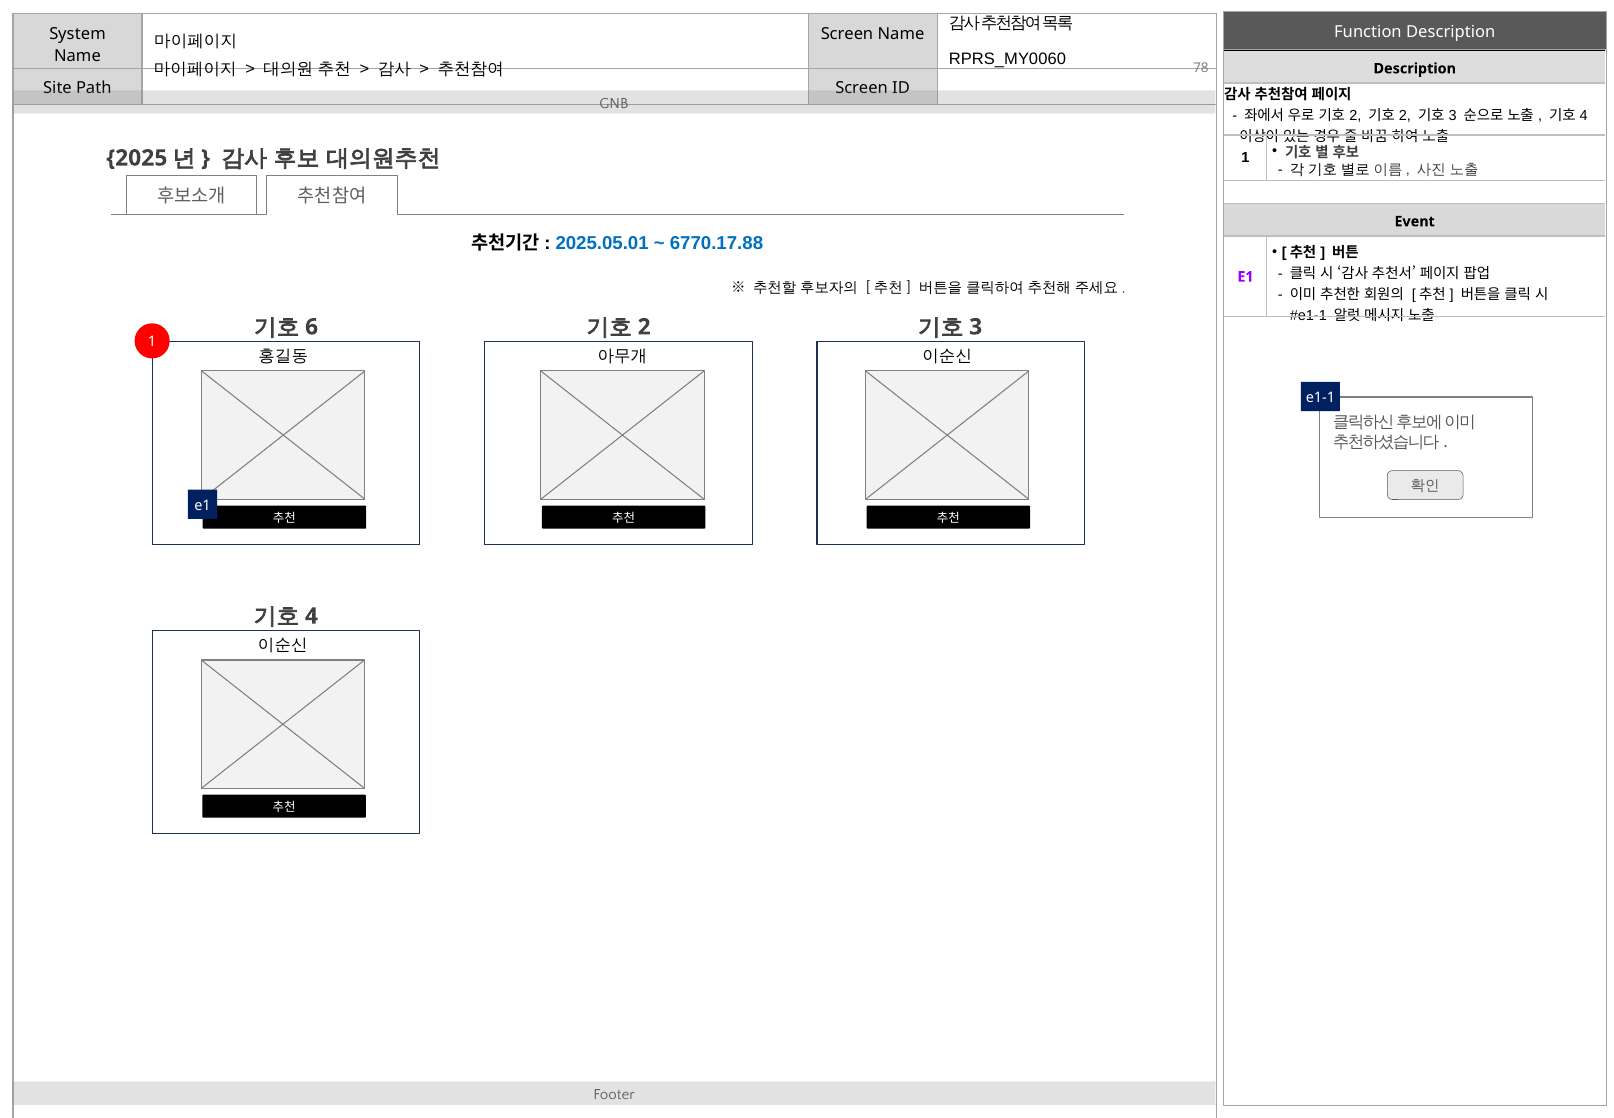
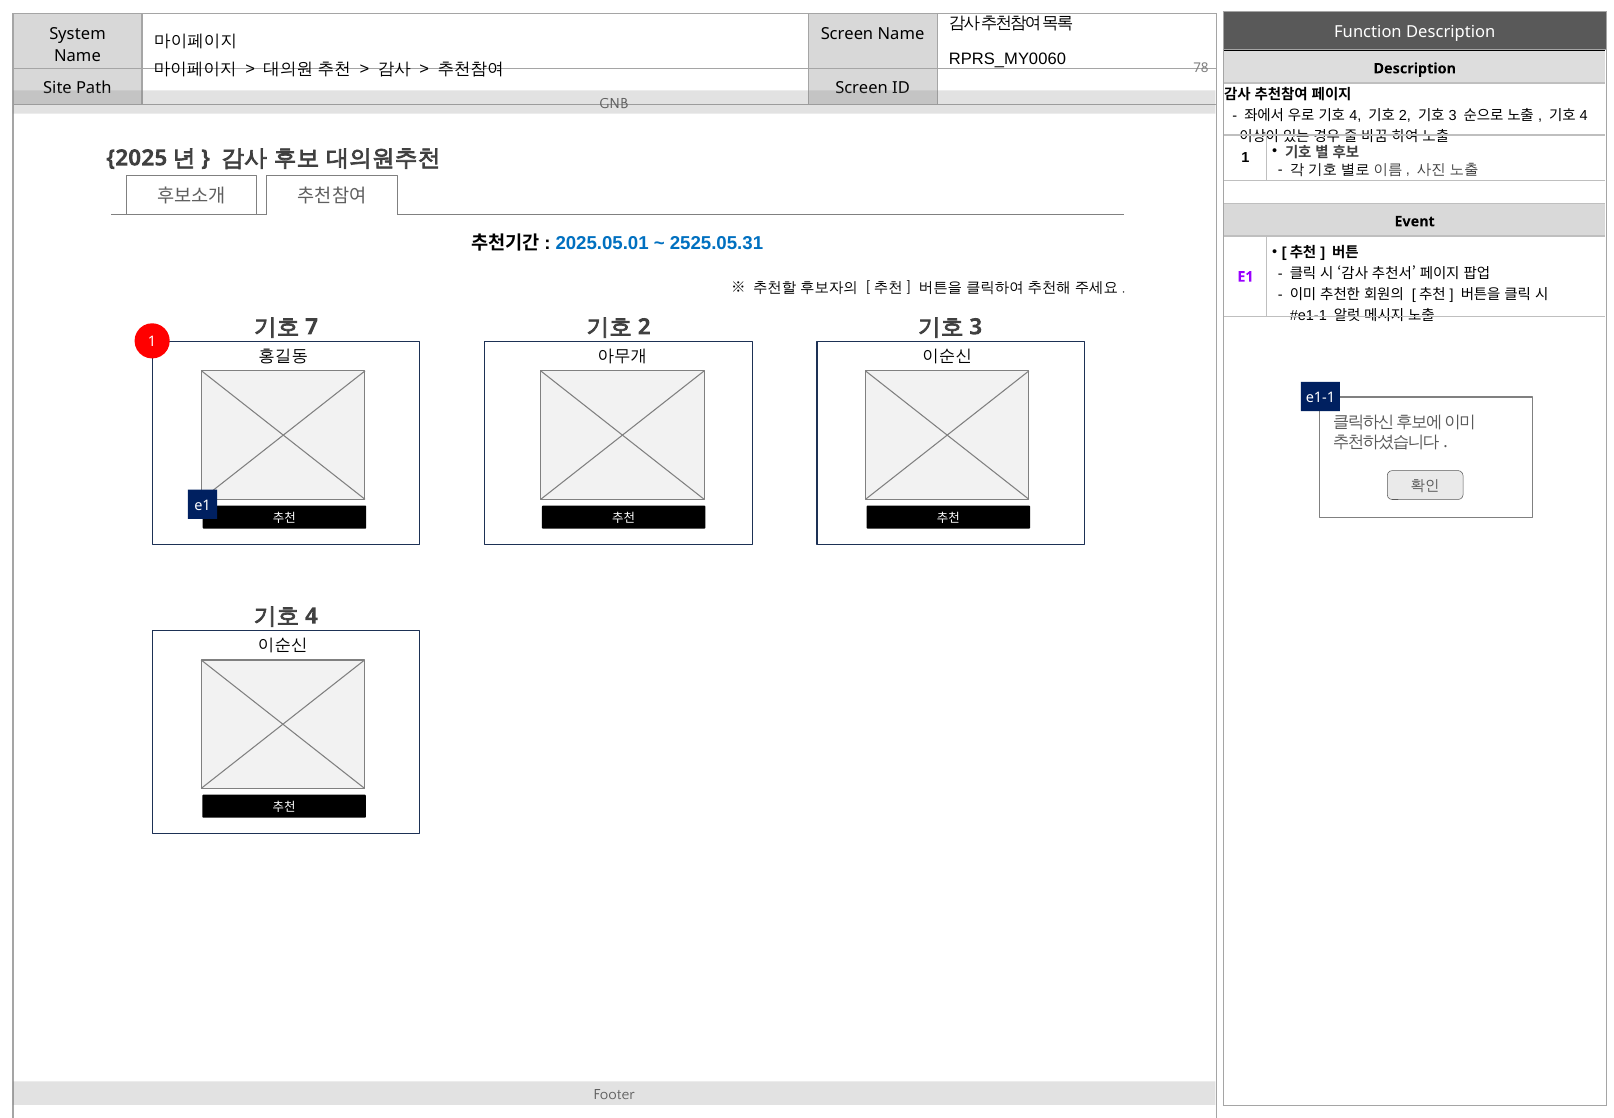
2: 2 -> 4 (1355, 116)
6770.17.88: 6770.17.88 -> 2525.05.31 (716, 244)
6: 6 -> 7 (312, 327)
